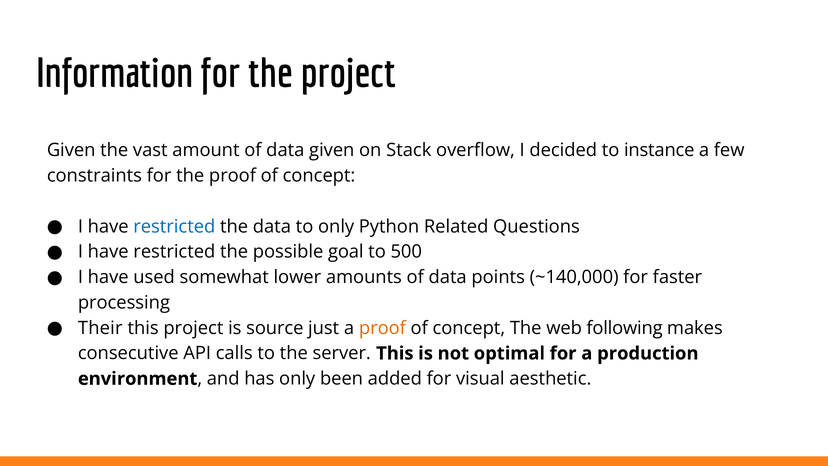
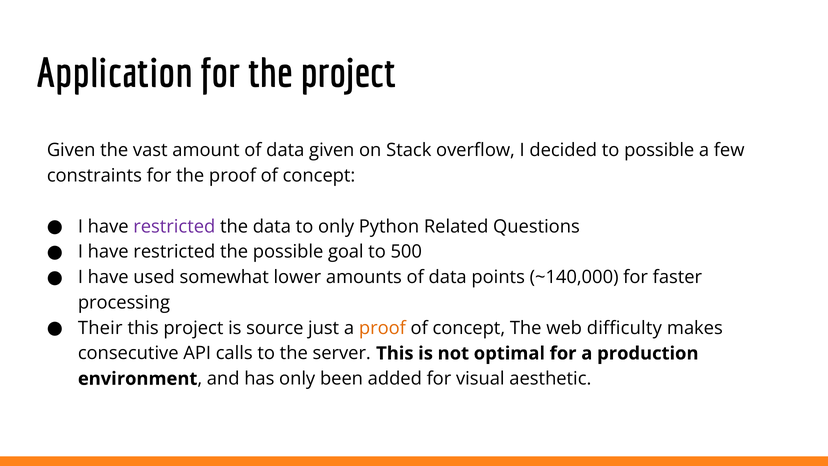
Information: Information -> Application (115, 74)
to instance: instance -> possible (659, 150)
restricted colour: blue -> purple (174, 226)
following: following -> difficulty (624, 328)
